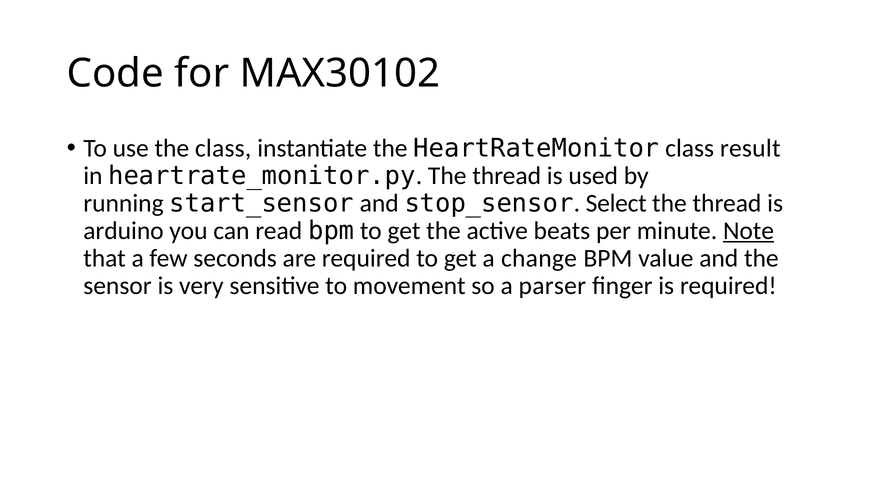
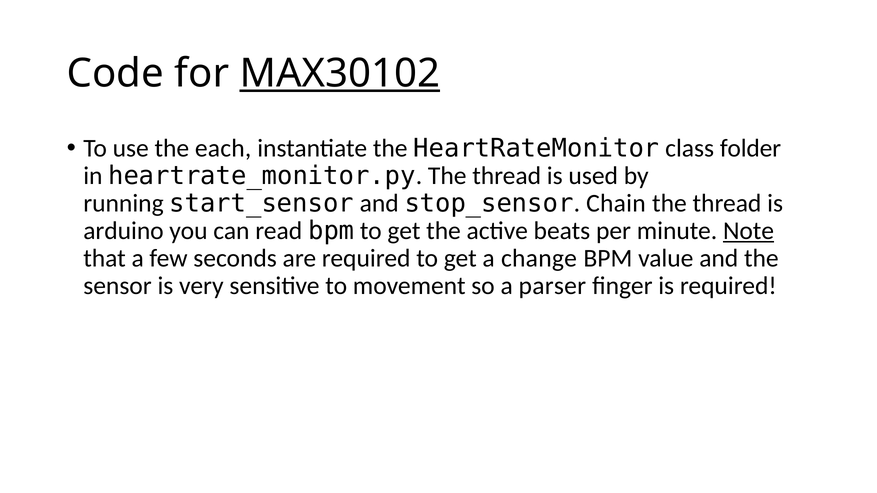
MAX30102 underline: none -> present (340, 74)
the class: class -> each (223, 148)
result: result -> folder (750, 148)
Select: Select -> Chain (616, 203)
